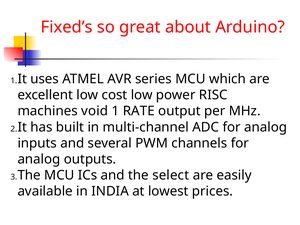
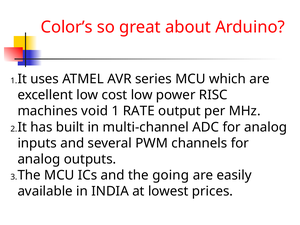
Fixed’s: Fixed’s -> Color’s (67, 27)
select: select -> going (171, 175)
